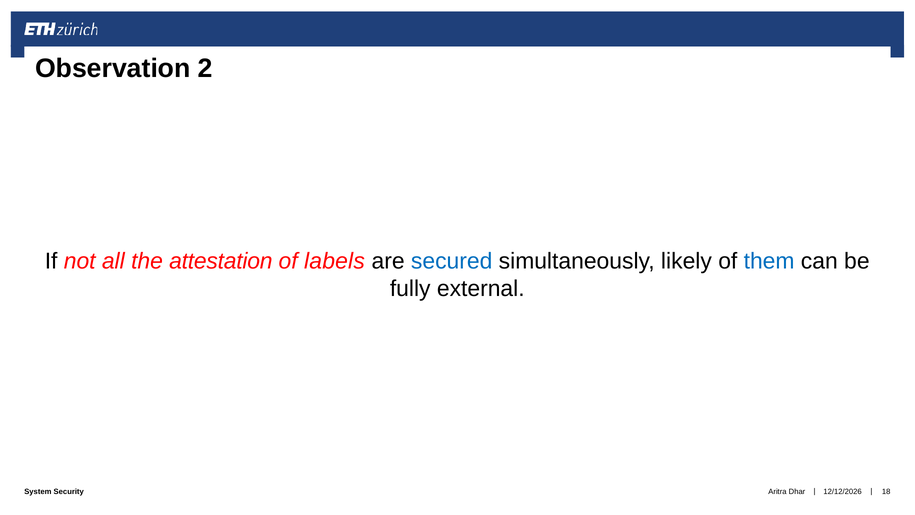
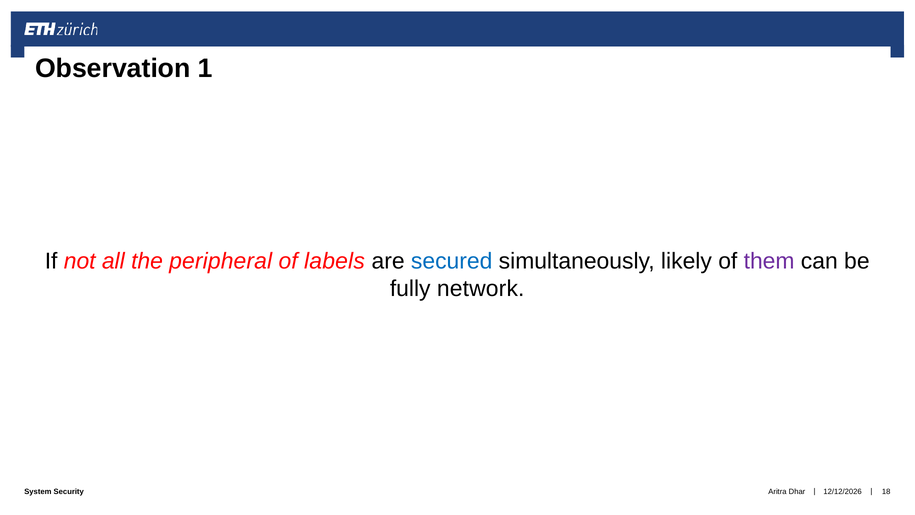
2: 2 -> 1 (205, 69)
attestation: attestation -> peripheral (221, 261)
them colour: blue -> purple (769, 261)
external: external -> network (481, 289)
